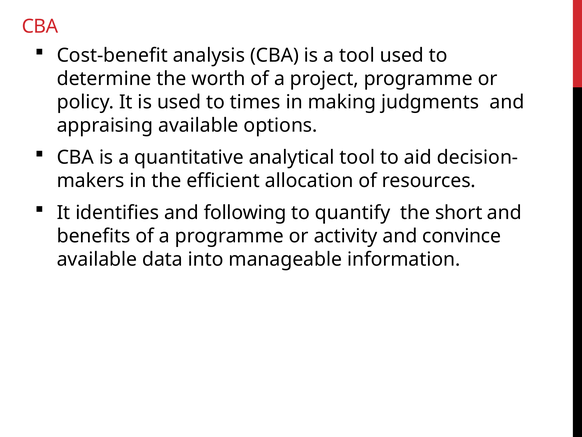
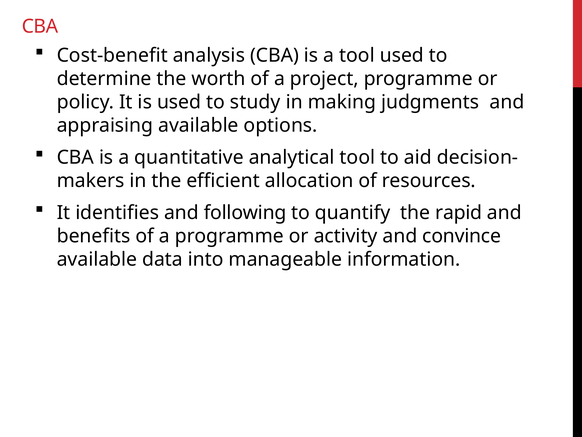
times: times -> study (255, 102)
short: short -> rapid (459, 213)
